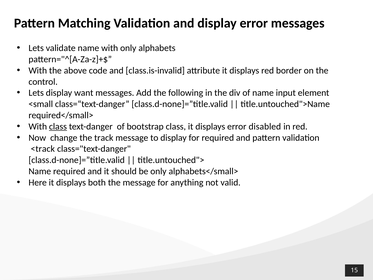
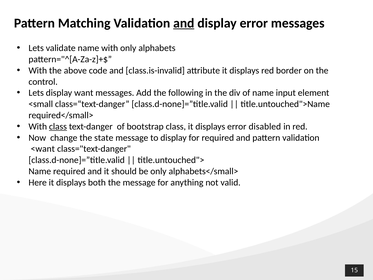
and underline: none -> present (184, 23)
track: track -> state (104, 138)
<track: <track -> <want (43, 149)
